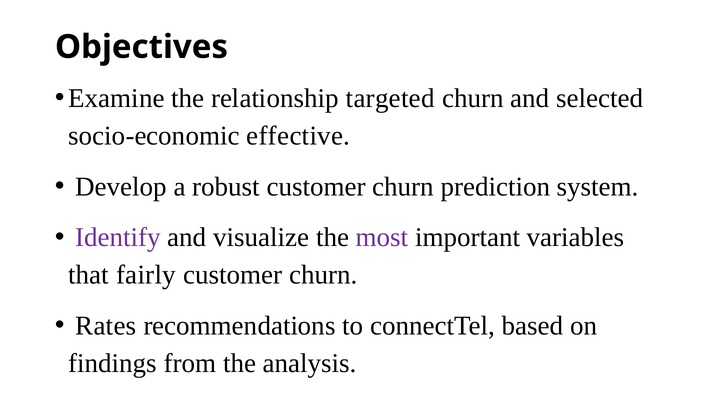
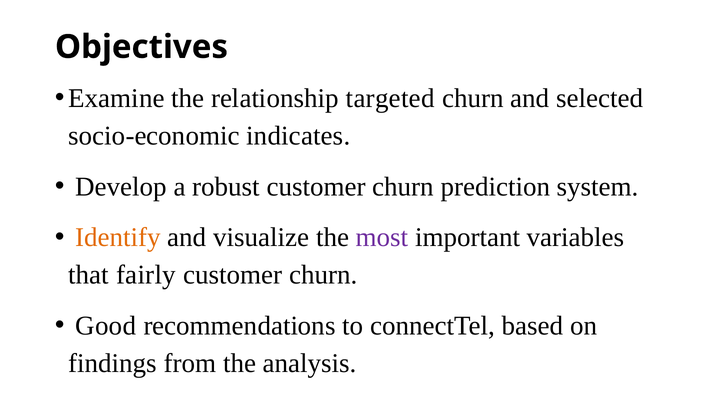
effective: effective -> indicates (298, 136)
Identify colour: purple -> orange (118, 237)
Rates: Rates -> Good (106, 325)
